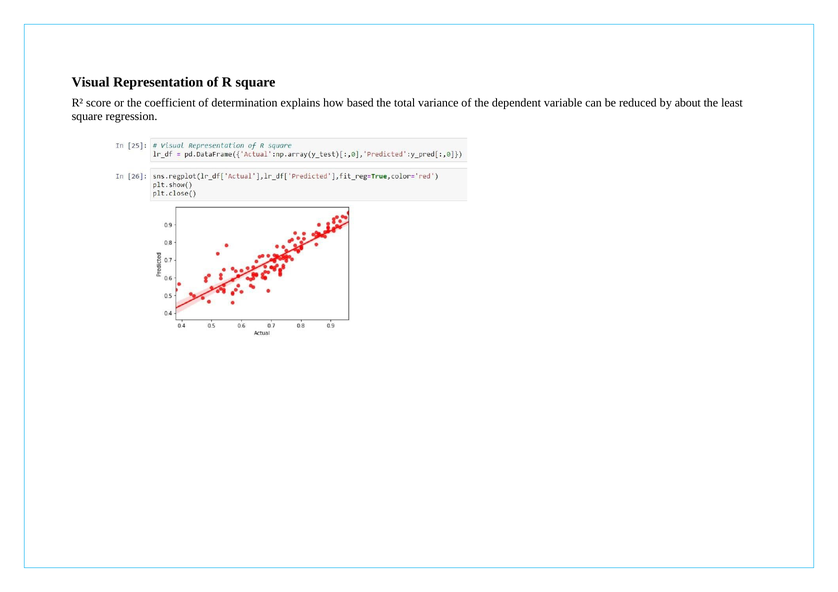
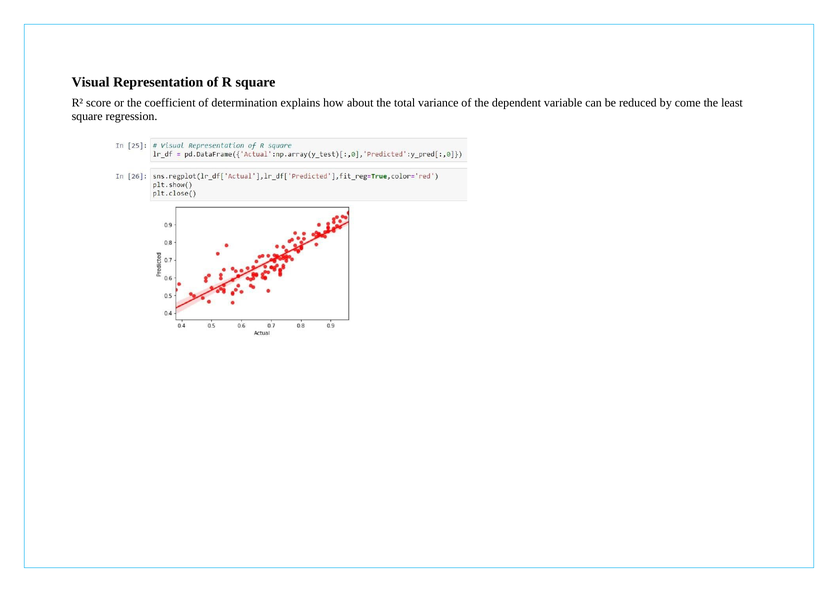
based: based -> about (360, 103)
about: about -> come (688, 103)
